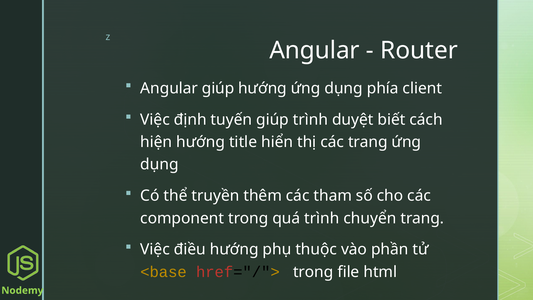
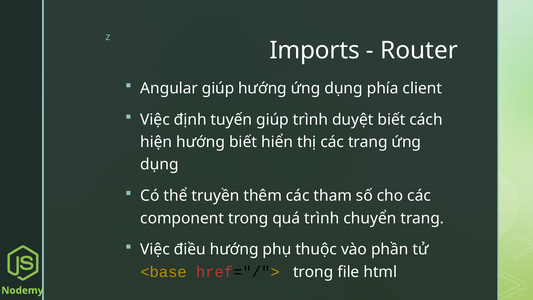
Angular: Angular -> Imports (315, 50)
hướng title: title -> biết (243, 142)
